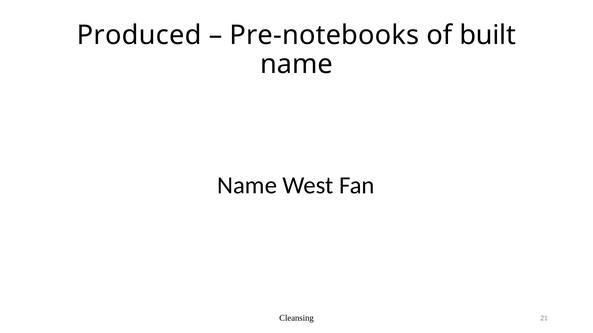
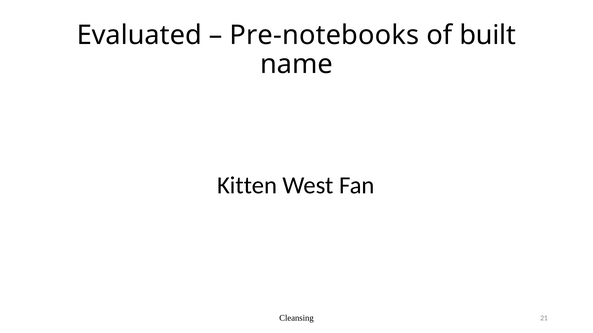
Produced: Produced -> Evaluated (139, 35)
Name: Name -> Kitten (247, 186)
